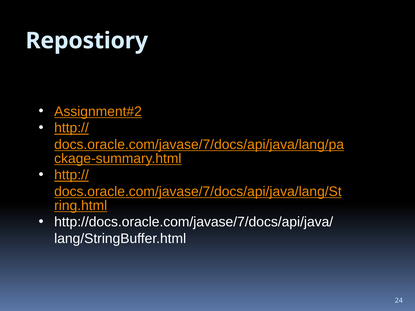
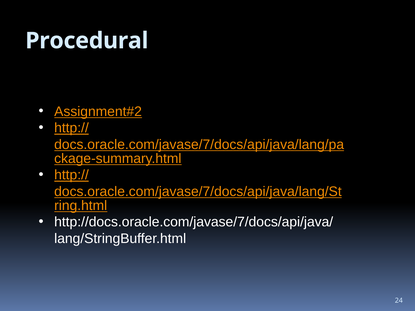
Repostiory: Repostiory -> Procedural (87, 41)
